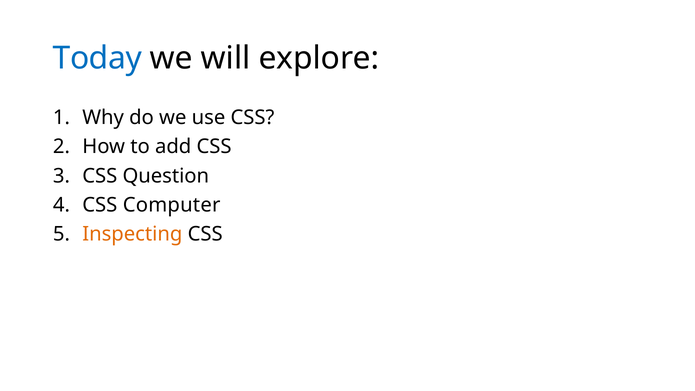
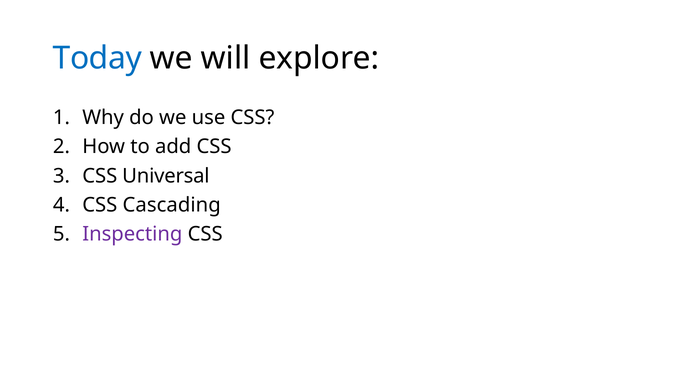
Question: Question -> Universal (166, 176)
Computer: Computer -> Cascading (172, 205)
Inspecting colour: orange -> purple (132, 234)
